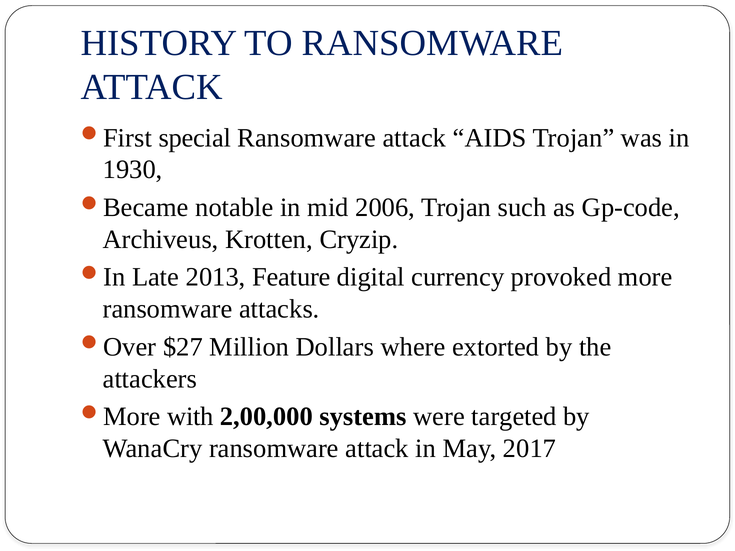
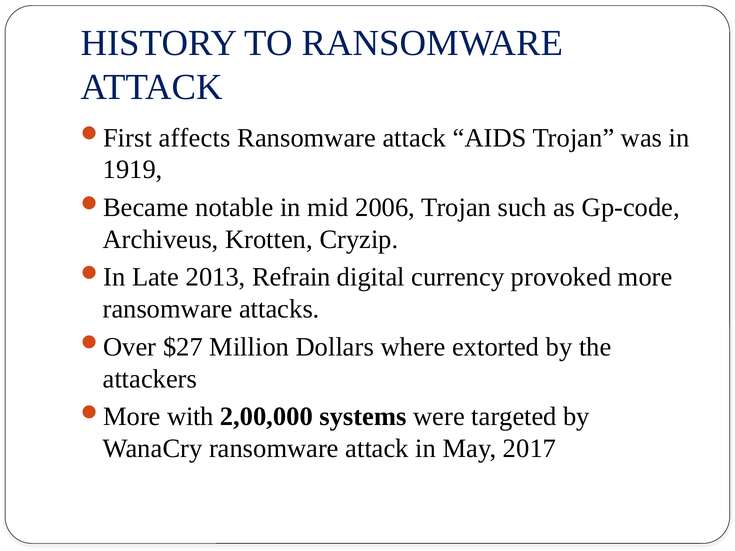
special: special -> affects (195, 138)
1930: 1930 -> 1919 (133, 170)
Feature: Feature -> Refrain (291, 277)
